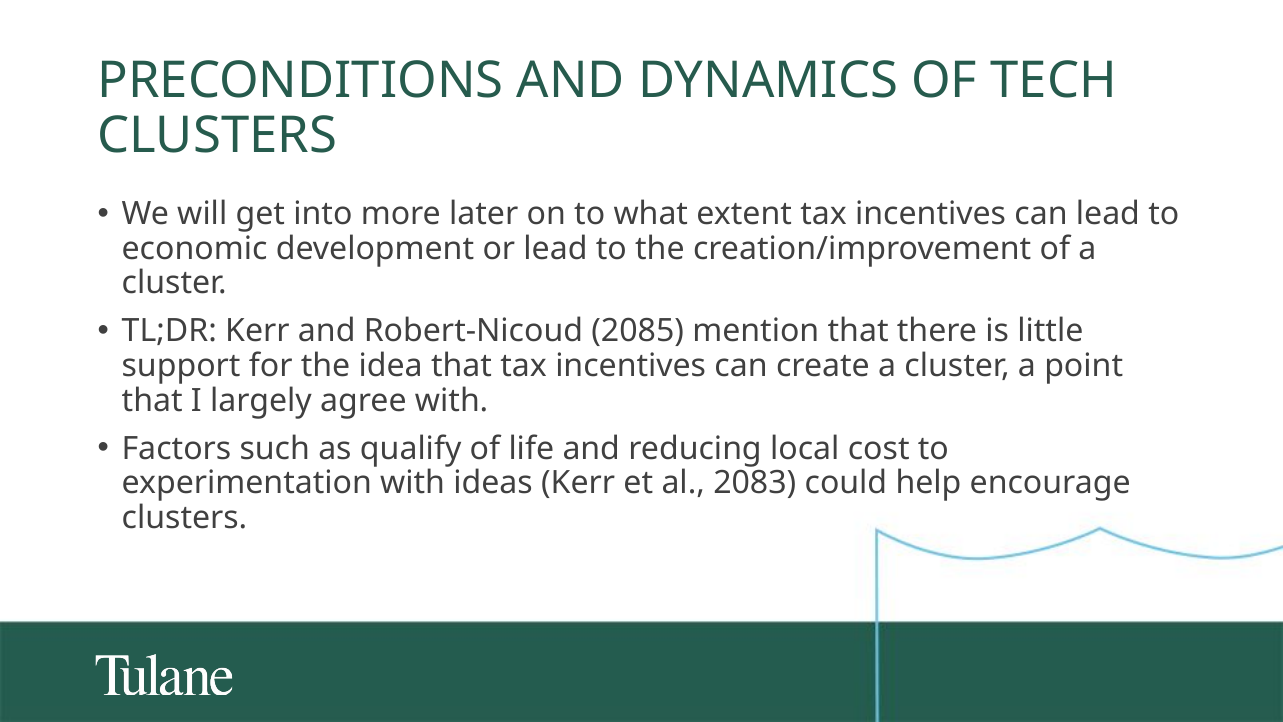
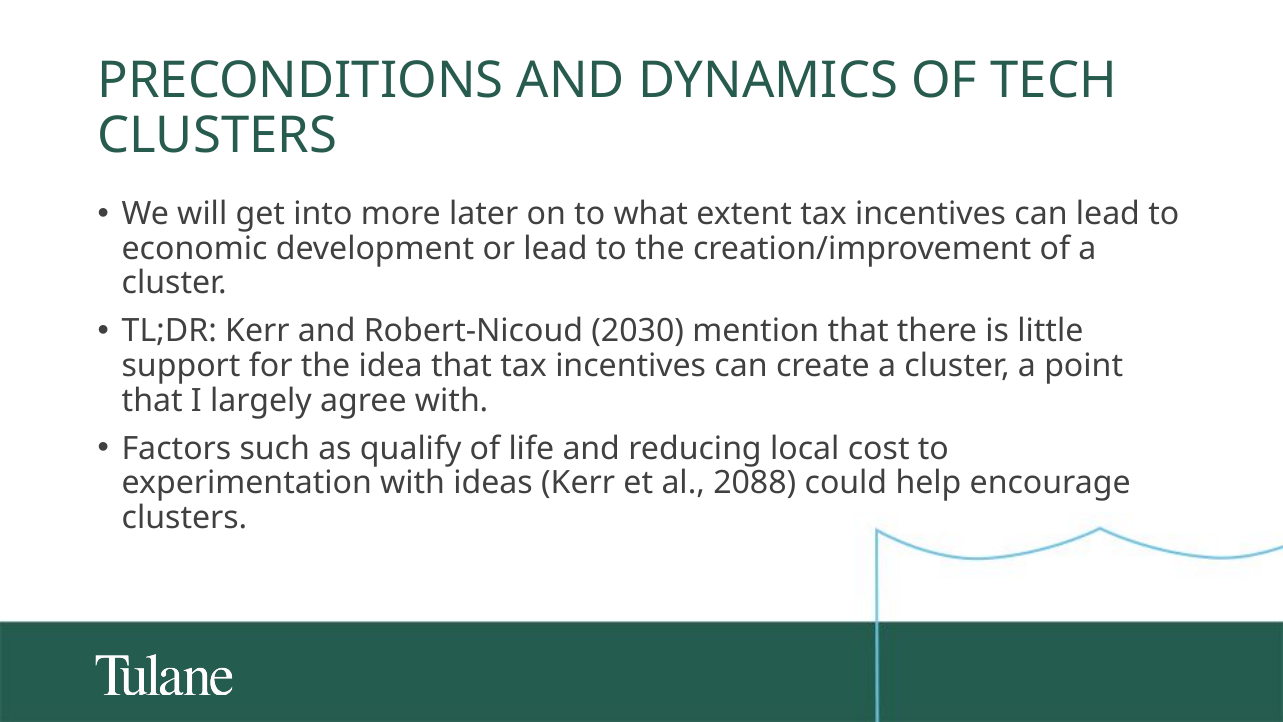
2085: 2085 -> 2030 (638, 331)
2083: 2083 -> 2088 (755, 483)
